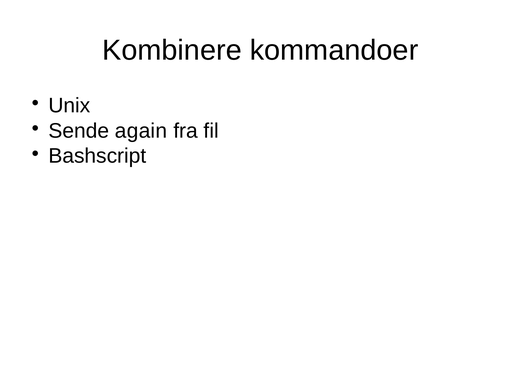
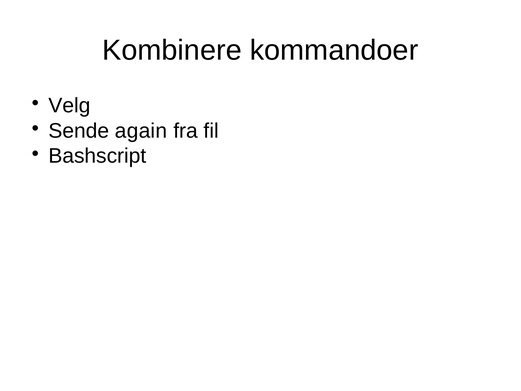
Unix: Unix -> Velg (69, 105)
